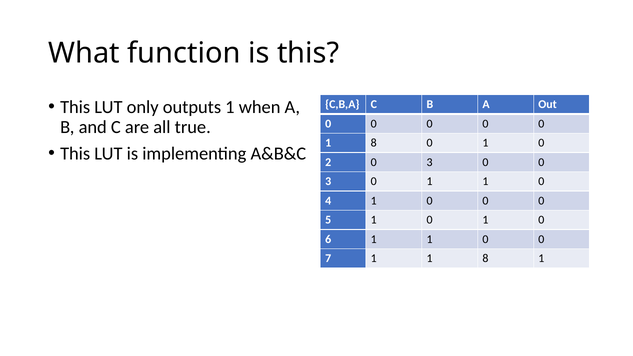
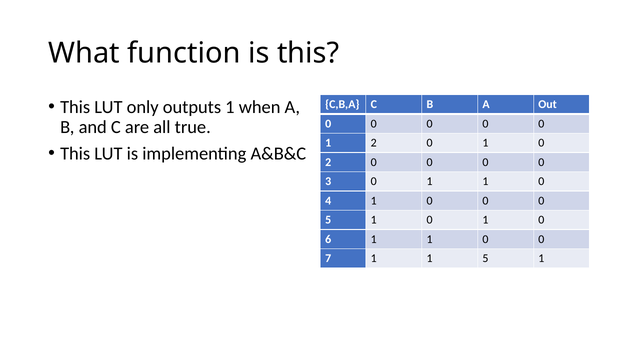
8: 8 -> 2 (374, 143)
2 0 3: 3 -> 0 (430, 162)
1 1 8: 8 -> 5 (485, 259)
